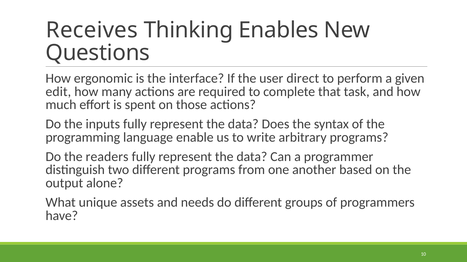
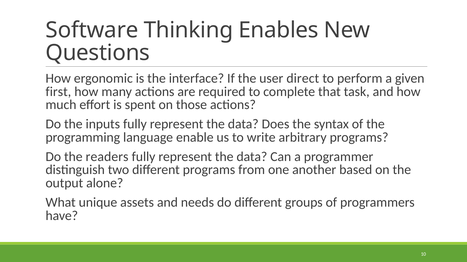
Receives: Receives -> Software (92, 30)
edit: edit -> first (58, 92)
